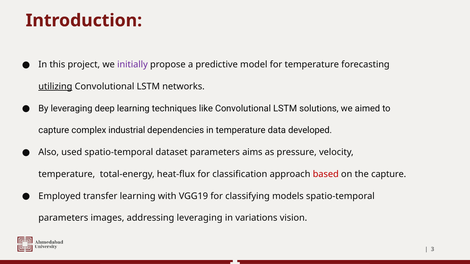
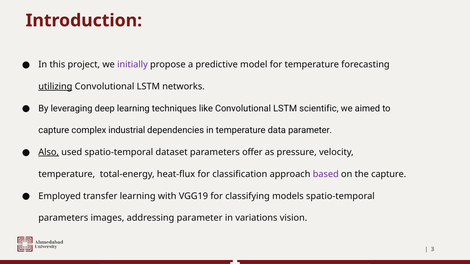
solutions: solutions -> scientific (319, 109)
data developed: developed -> parameter (310, 130)
Also underline: none -> present (49, 152)
aims: aims -> offer (252, 152)
based colour: red -> purple (326, 174)
addressing leveraging: leveraging -> parameter (200, 218)
